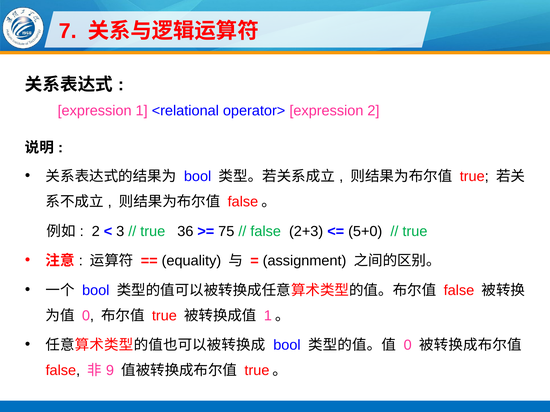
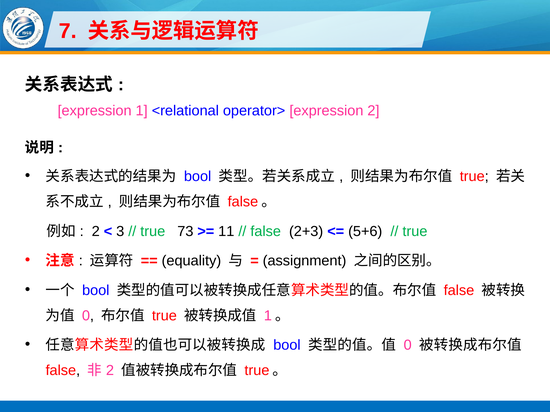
36: 36 -> 73 (185, 232)
75: 75 -> 11 (226, 232)
5+0: 5+0 -> 5+6 (365, 232)
9: 9 -> 2 (110, 371)
